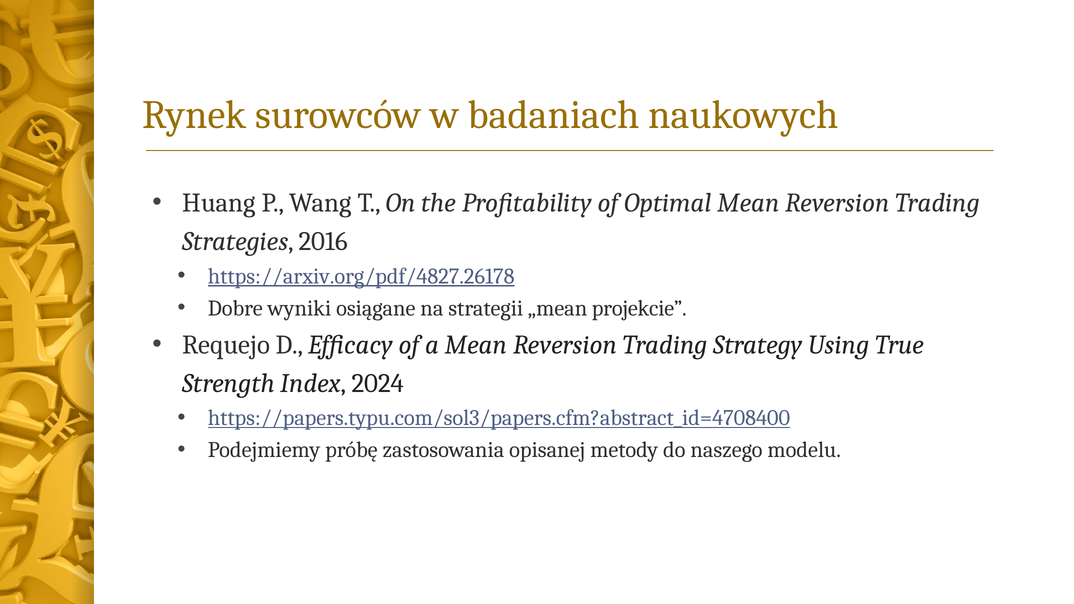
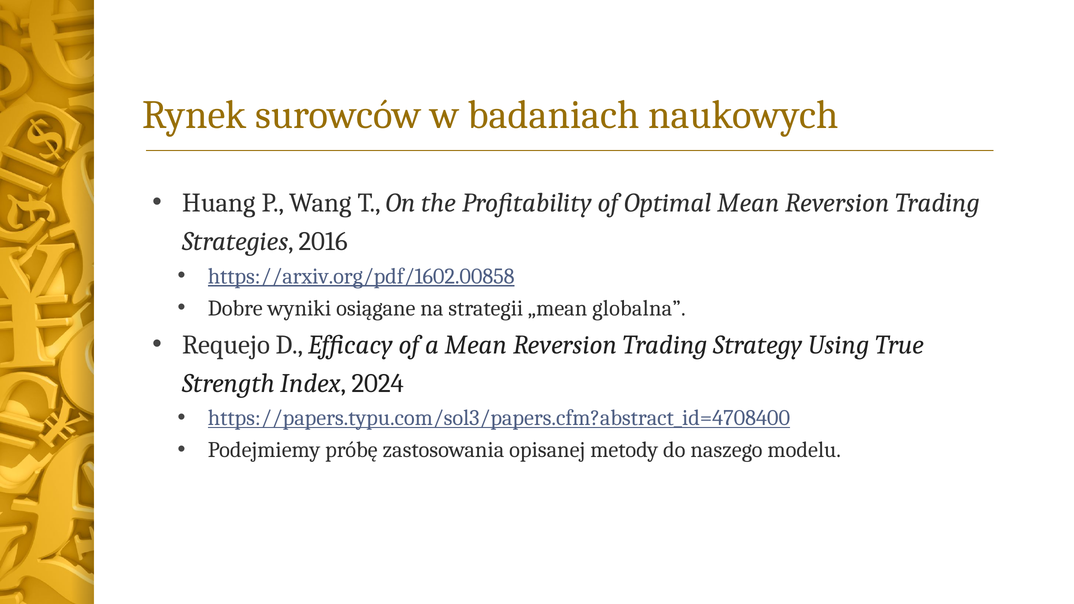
https://arxiv.org/pdf/4827.26178: https://arxiv.org/pdf/4827.26178 -> https://arxiv.org/pdf/1602.00858 (361, 276)
projekcie: projekcie -> globalna (639, 309)
